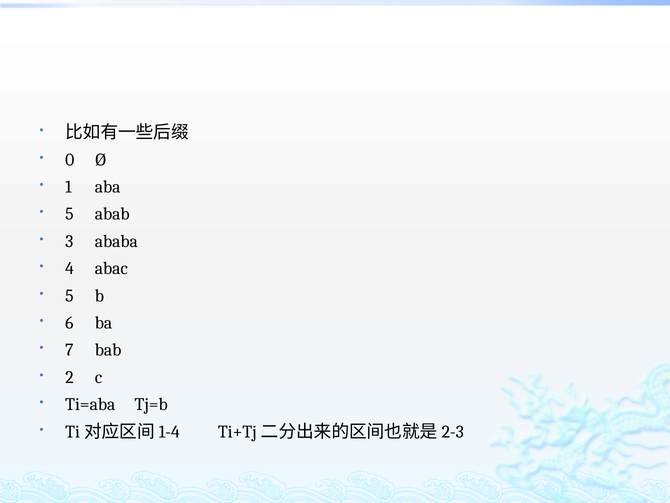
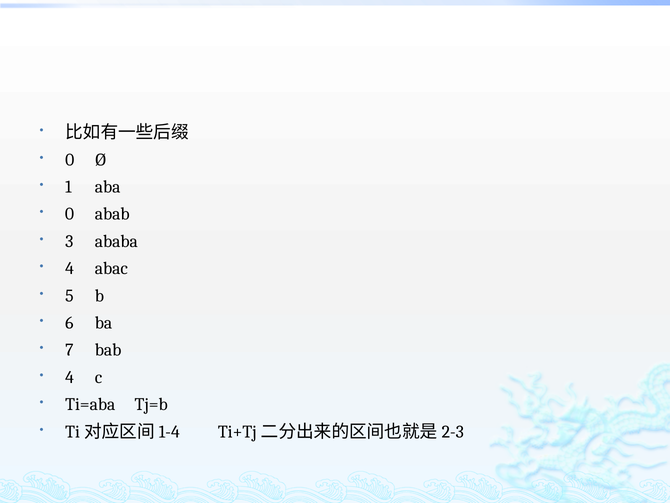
5: 5 -> 0 (69, 214)
2: 2 -> 4 (70, 377)
